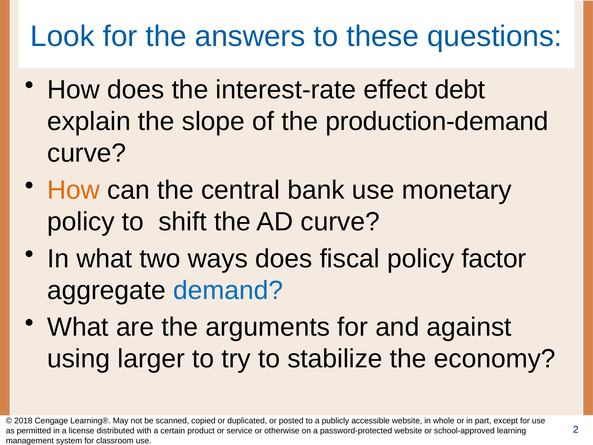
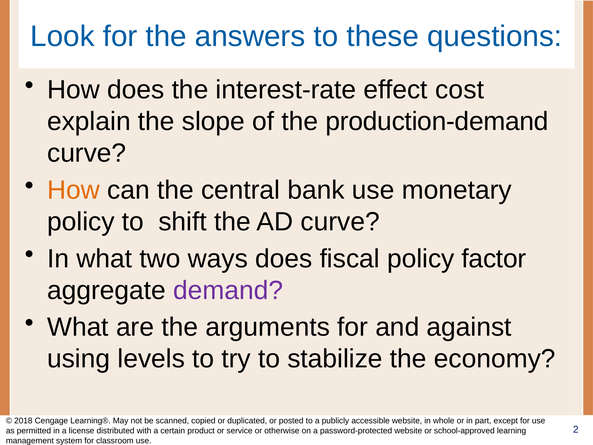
debt: debt -> cost (460, 90)
demand colour: blue -> purple (228, 290)
larger: larger -> levels (151, 359)
